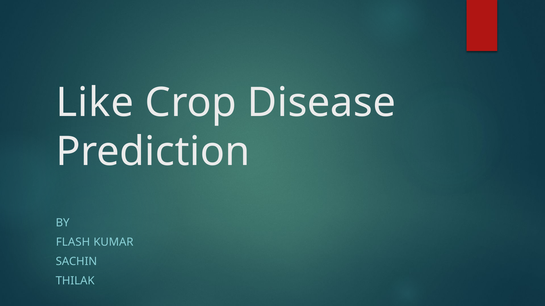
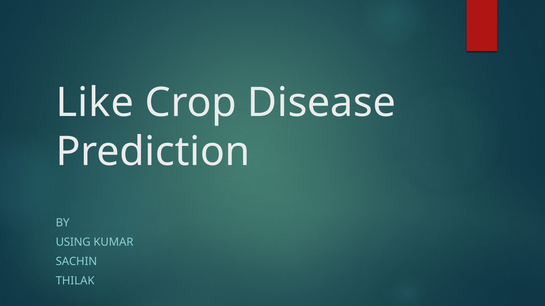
FLASH: FLASH -> USING (73, 243)
